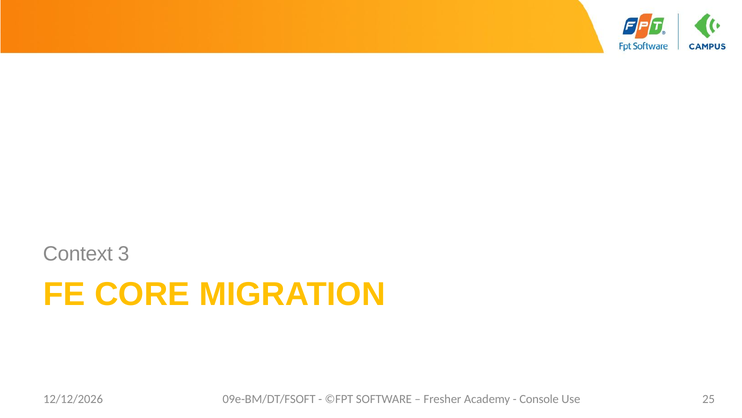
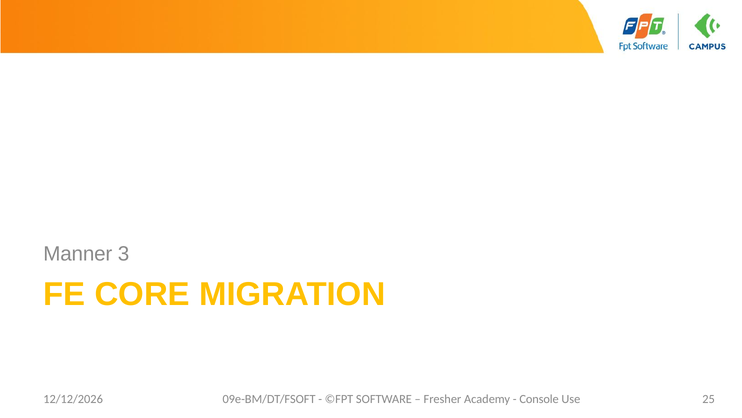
Context: Context -> Manner (78, 254)
